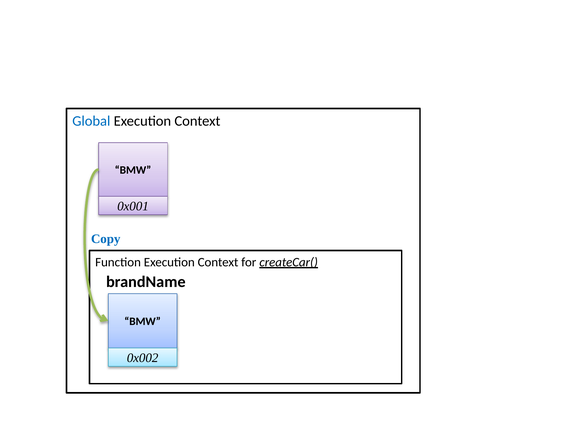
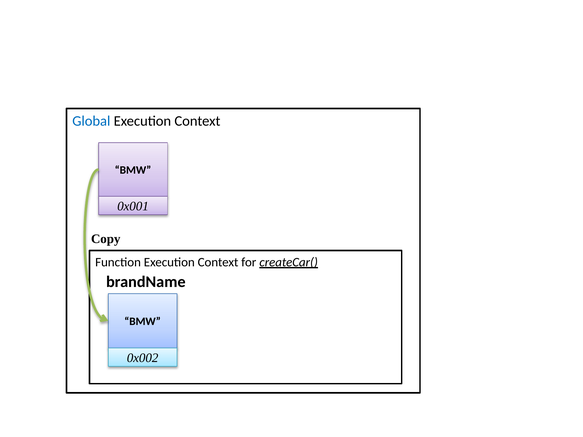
Copy colour: blue -> black (106, 239)
